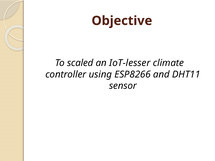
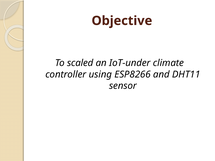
IoT-lesser: IoT-lesser -> IoT-under (130, 63)
